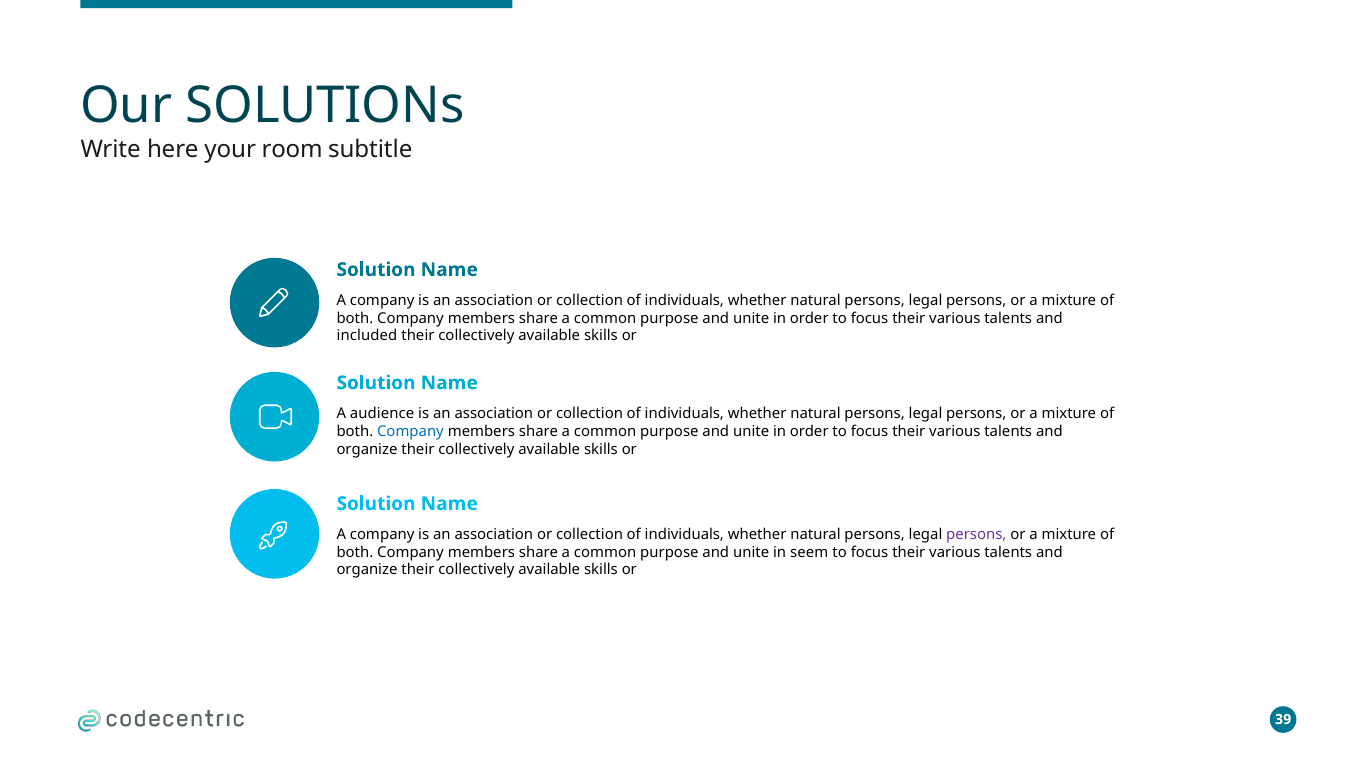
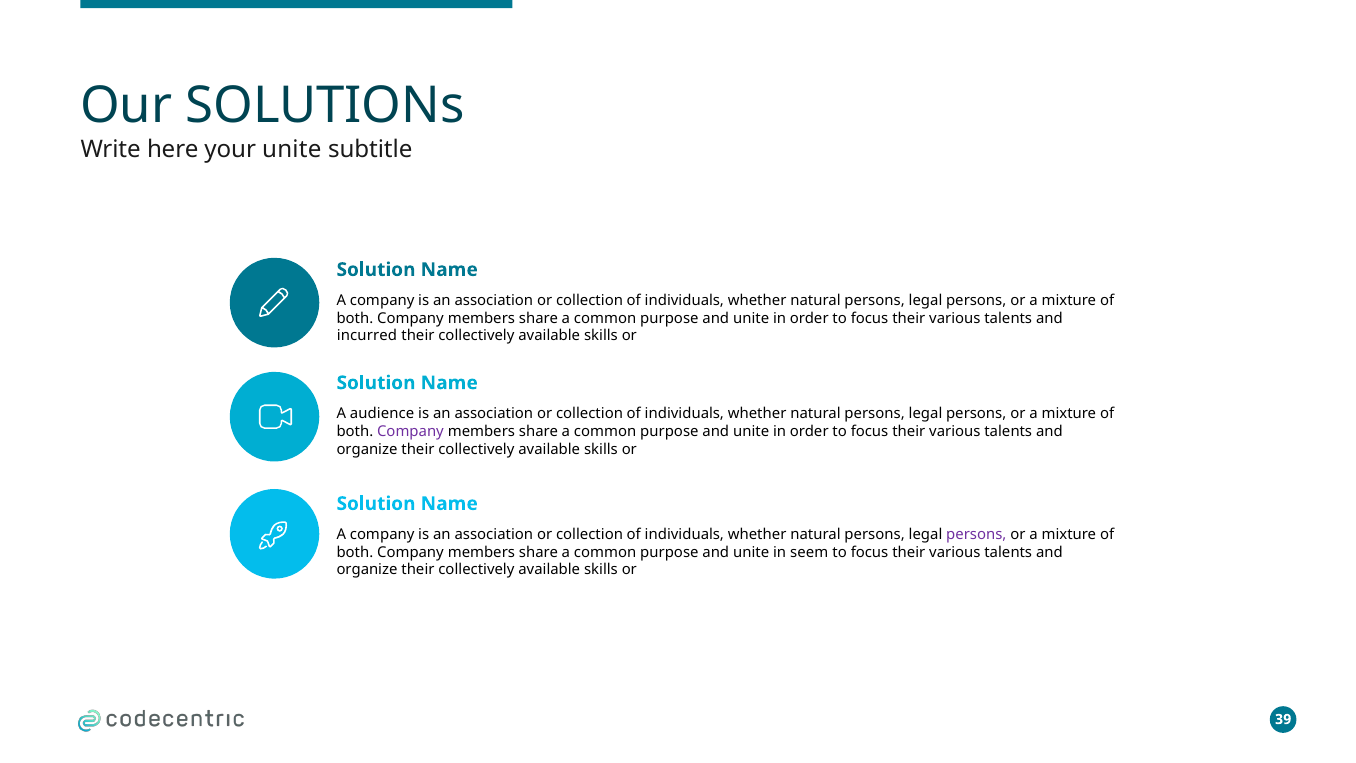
your room: room -> unite (292, 150)
included: included -> incurred (367, 336)
Company colour: blue -> purple (410, 431)
